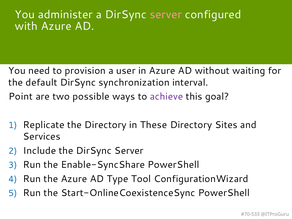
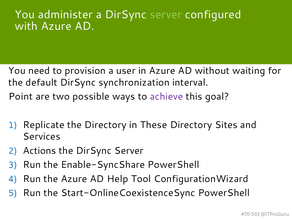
server colour: pink -> light green (166, 15)
Include: Include -> Actions (40, 151)
Type: Type -> Help (118, 179)
